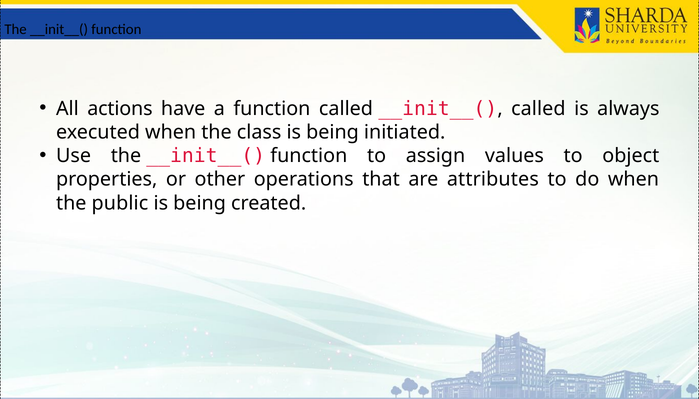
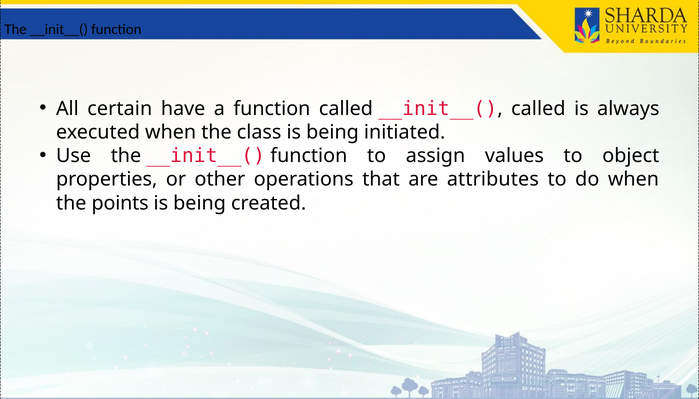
actions: actions -> certain (120, 109)
public: public -> points (120, 203)
